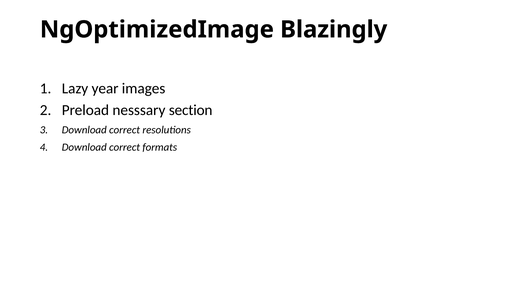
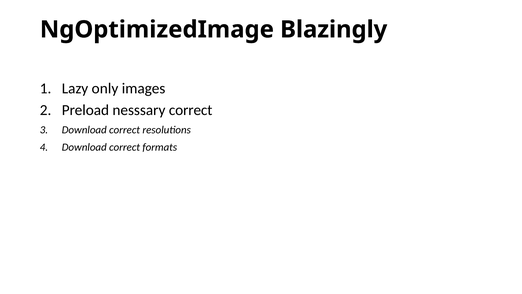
year: year -> only (105, 88)
nesssary section: section -> correct (191, 110)
